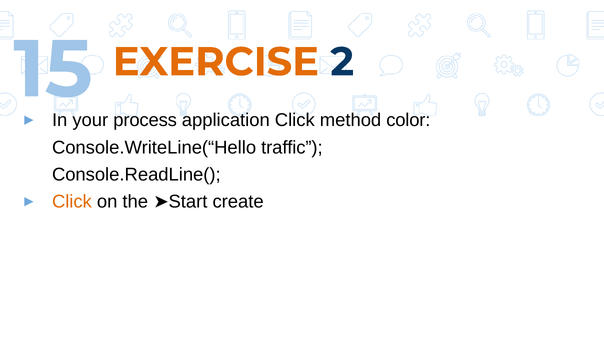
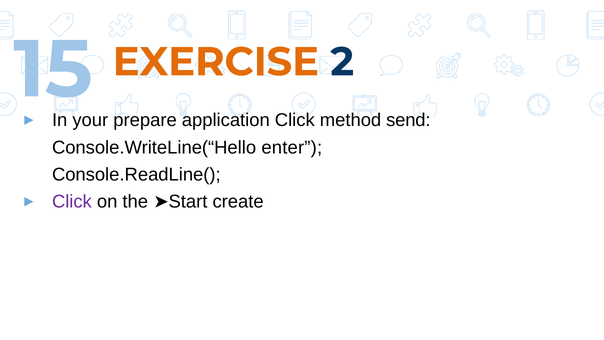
process: process -> prepare (145, 120)
color: color -> send (408, 120)
traffic: traffic -> enter (292, 147)
Click colour: orange -> purple (72, 202)
